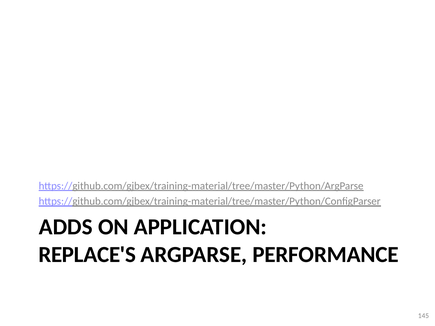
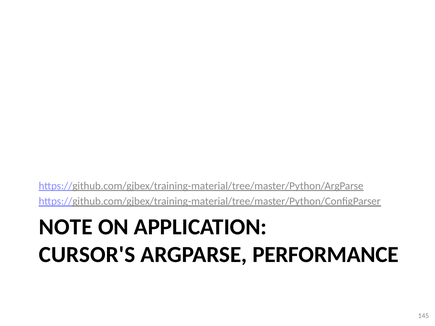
ADDS: ADDS -> NOTE (66, 227)
REPLACE'S: REPLACE'S -> CURSOR'S (87, 255)
